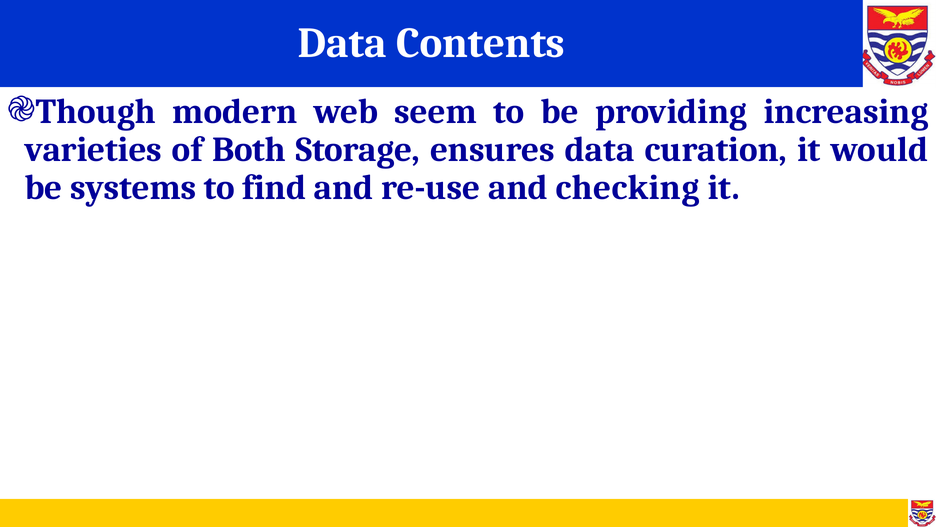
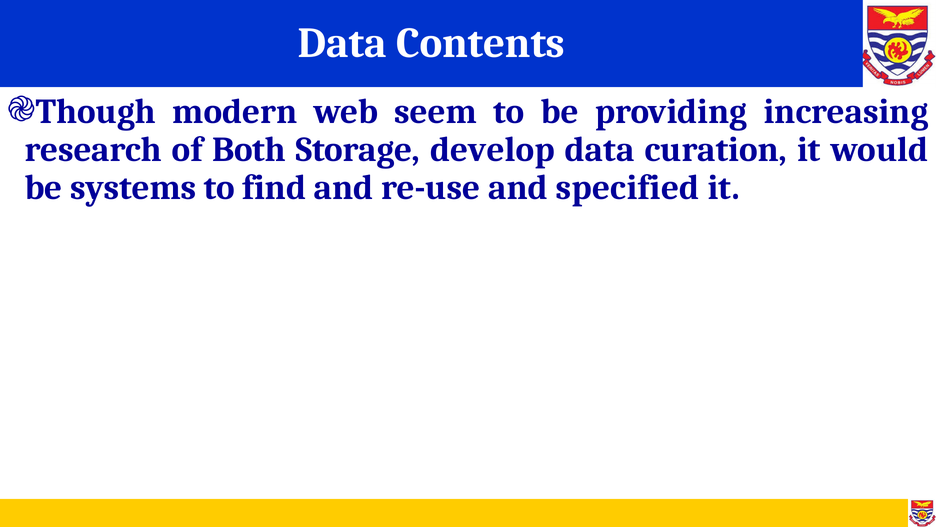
varieties: varieties -> research (93, 149)
ensures: ensures -> develop (492, 149)
checking: checking -> specified (628, 187)
